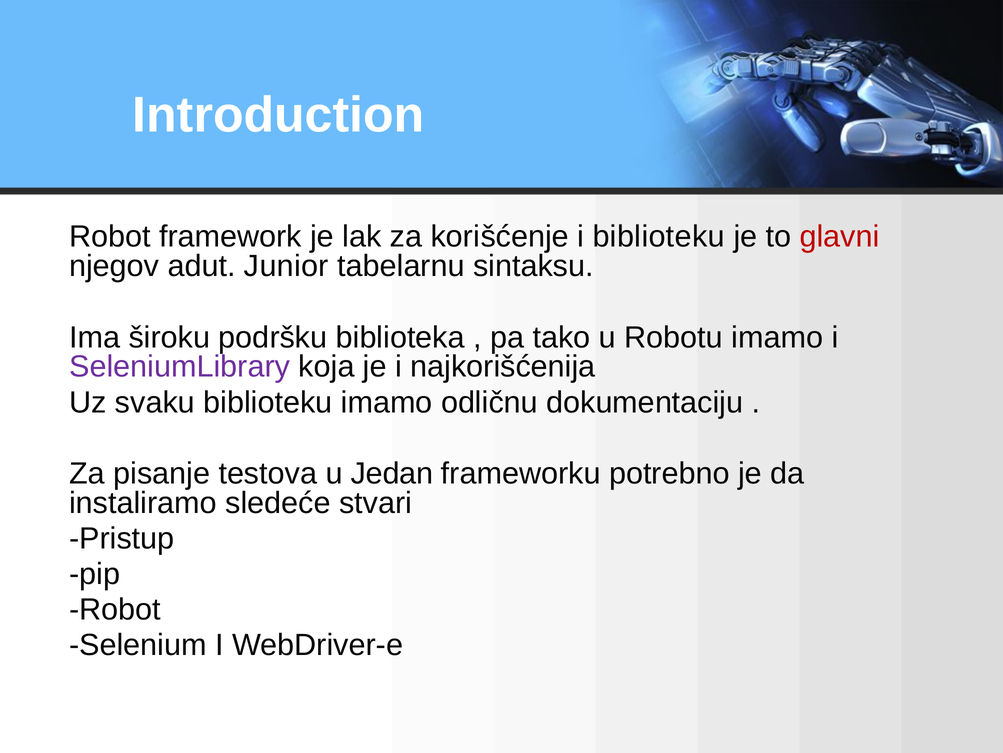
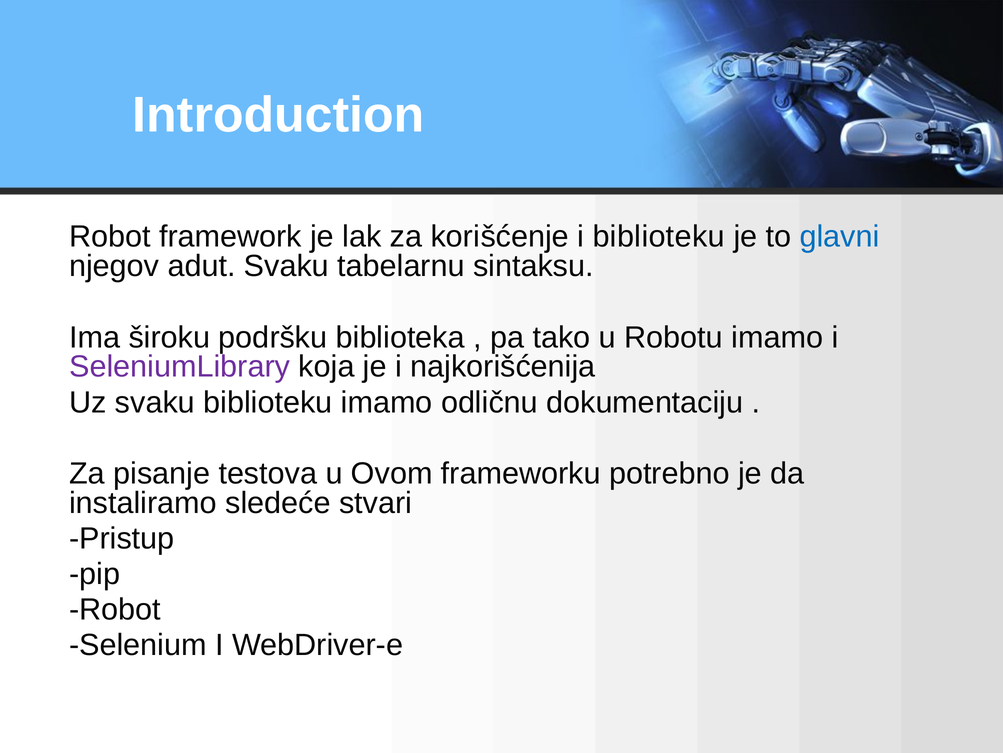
glavni colour: red -> blue (840, 237)
adut Junior: Junior -> Svaku (286, 266)
Jedan: Jedan -> Ovom (392, 473)
